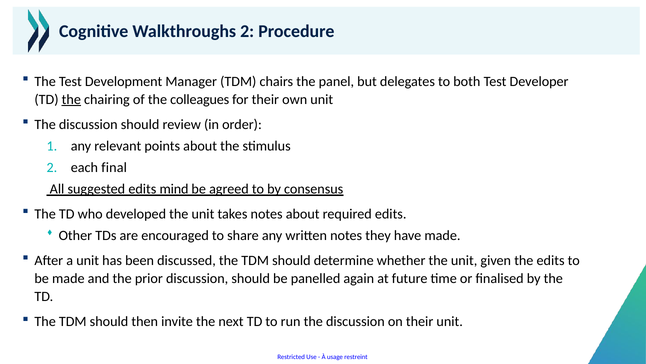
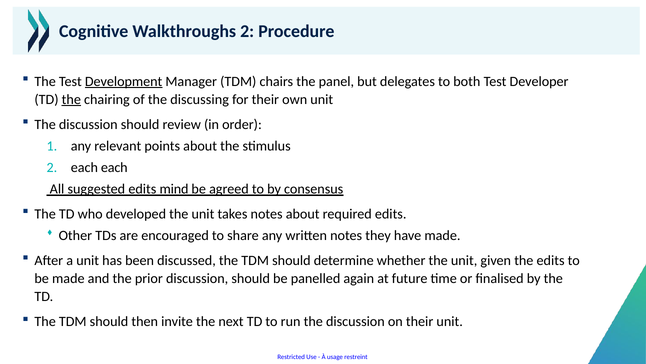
Development underline: none -> present (124, 81)
colleagues: colleagues -> discussing (200, 99)
each final: final -> each (114, 167)
